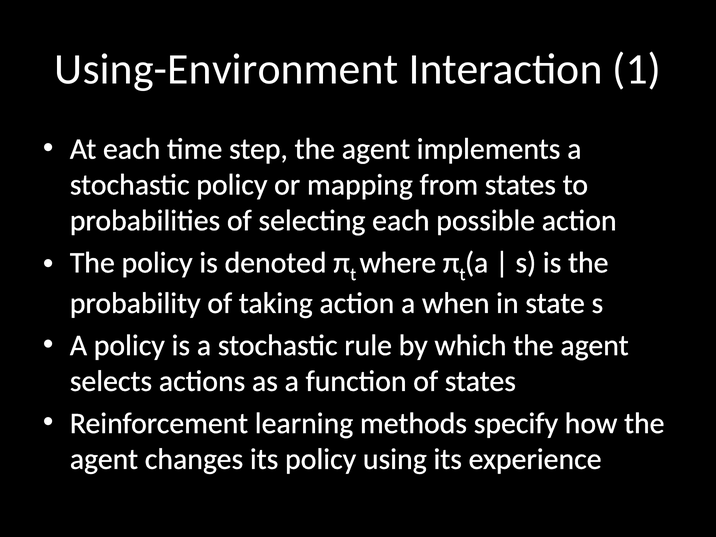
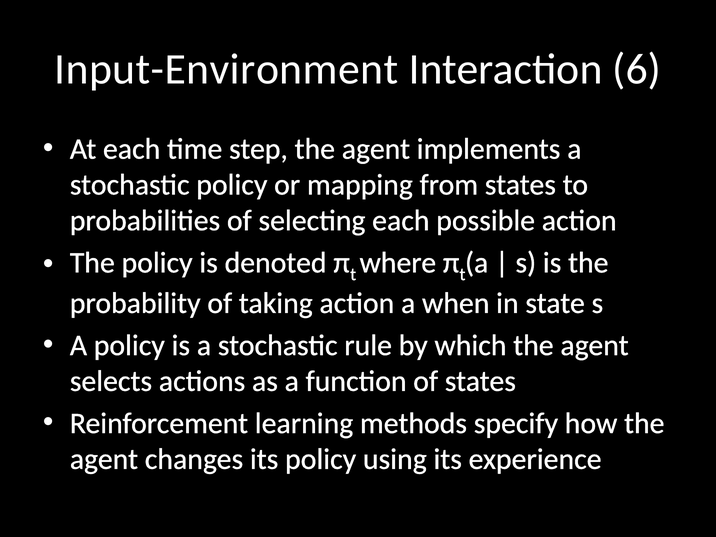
Using-Environment: Using-Environment -> Input-Environment (226, 69)
1: 1 -> 6 (637, 69)
